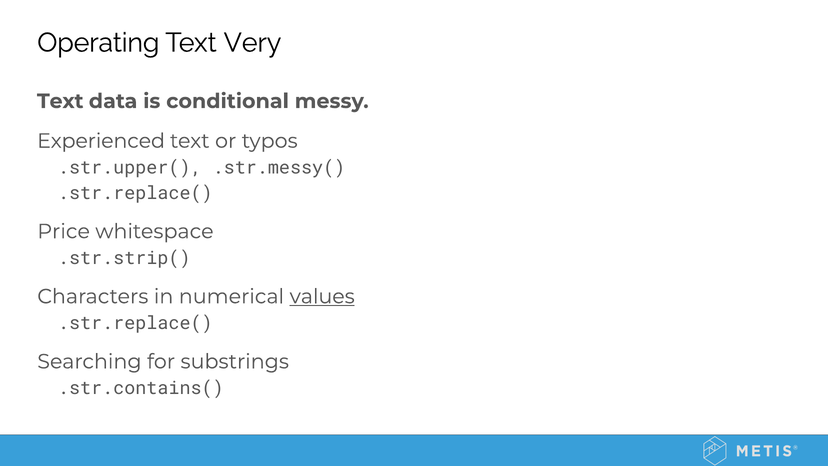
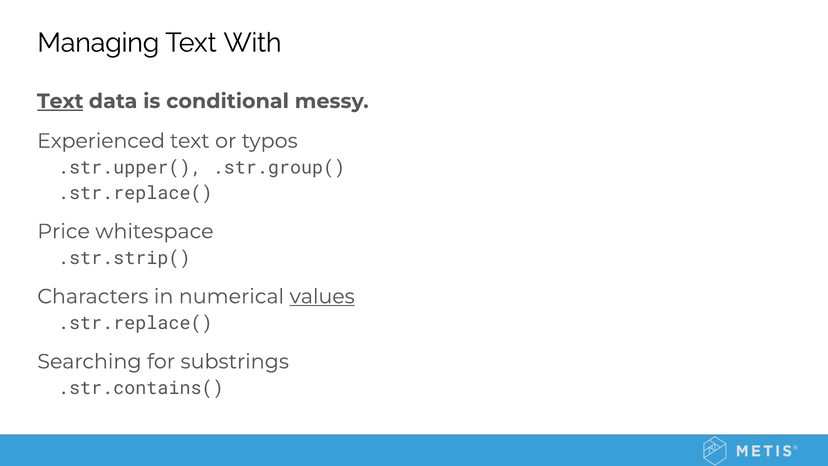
Operating: Operating -> Managing (98, 43)
Very: Very -> With (253, 43)
Text underline: none -> present (60, 101)
.str.messy(: .str.messy( -> .str.group( (279, 167)
